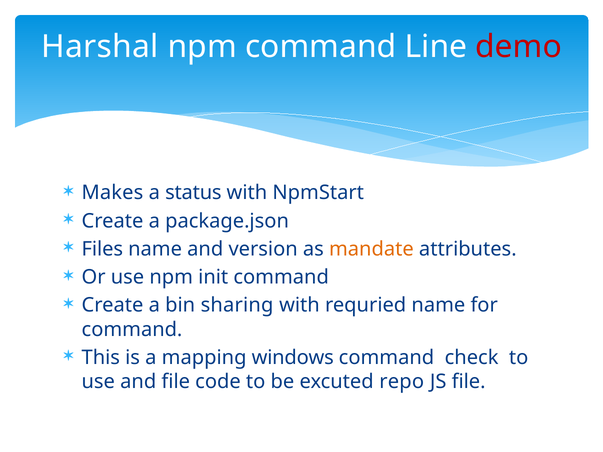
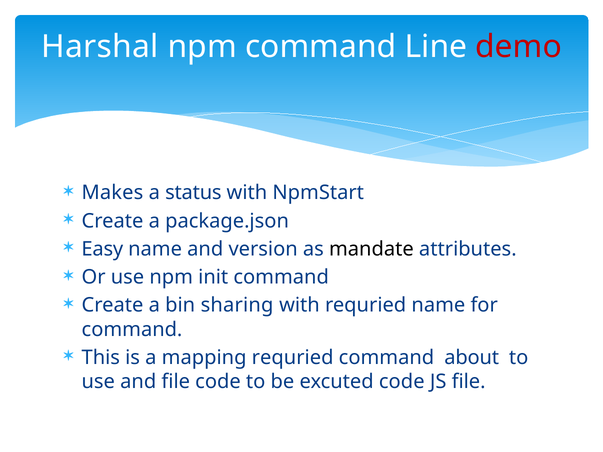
Files: Files -> Easy (102, 249)
mandate colour: orange -> black (371, 249)
mapping windows: windows -> requried (293, 358)
check: check -> about (472, 358)
excuted repo: repo -> code (402, 382)
